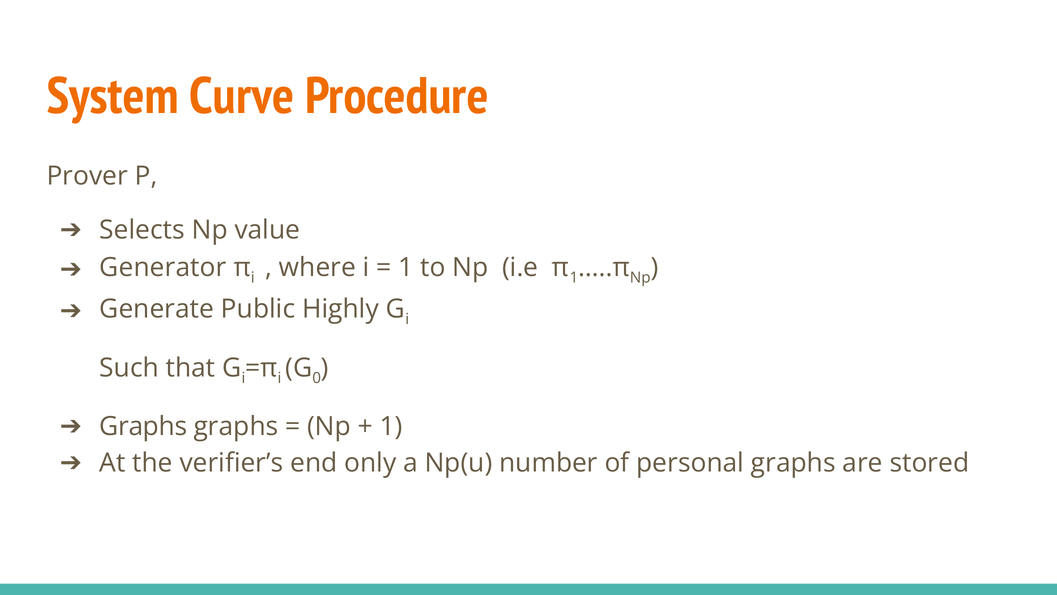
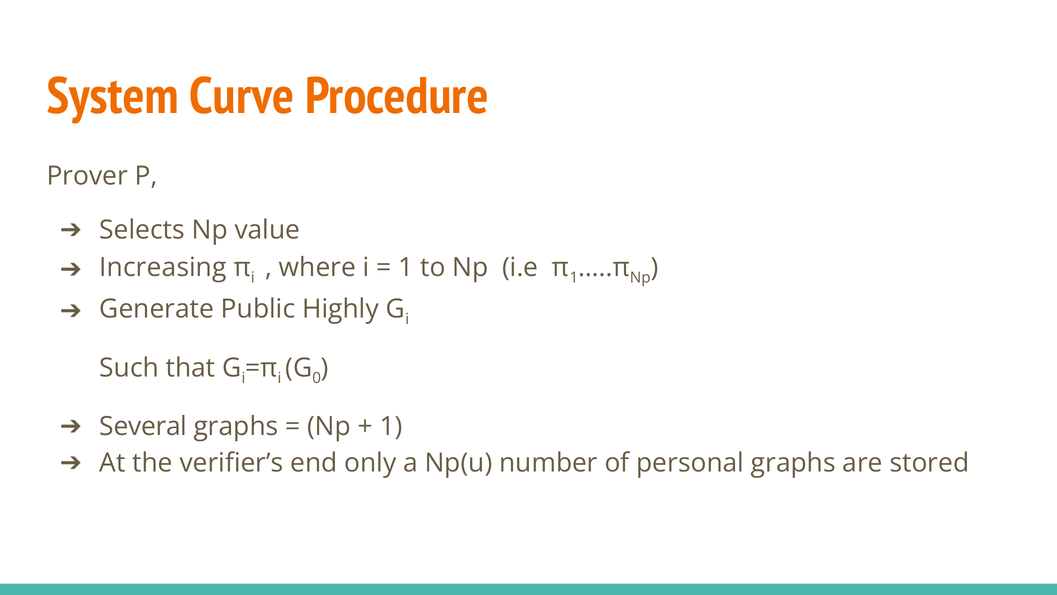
Generator: Generator -> Increasing (163, 267)
Graphs: Graphs -> Several (143, 426)
